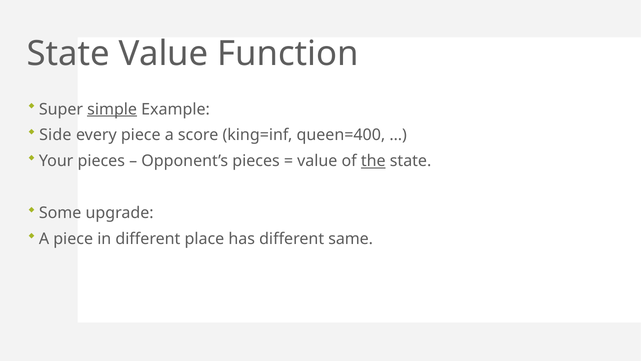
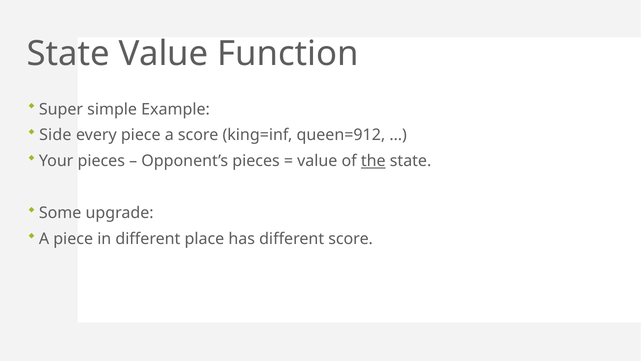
simple underline: present -> none (112, 109)
queen=400: queen=400 -> queen=912 (341, 135)
different same: same -> score (351, 239)
